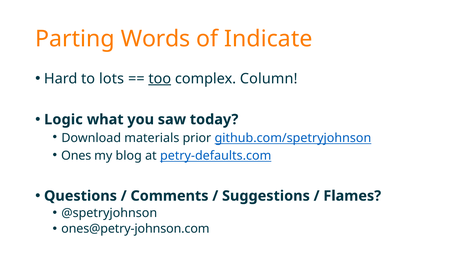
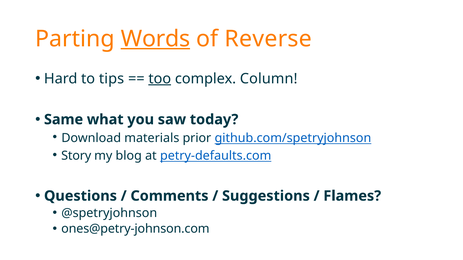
Words underline: none -> present (156, 39)
Indicate: Indicate -> Reverse (268, 39)
lots: lots -> tips (112, 79)
Logic: Logic -> Same (64, 120)
Ones: Ones -> Story (76, 156)
